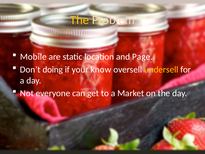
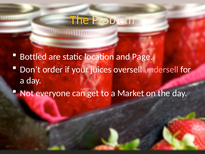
Mobile: Mobile -> Bottled (33, 57)
doing: doing -> order (53, 69)
know: know -> juices (101, 69)
undersell colour: yellow -> pink (161, 69)
